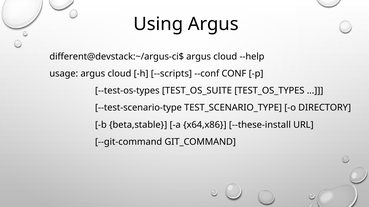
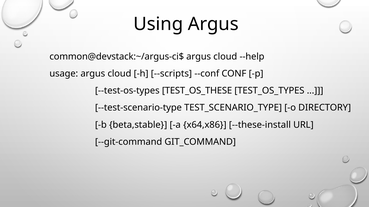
different@devstack:~/argus-ci$: different@devstack:~/argus-ci$ -> common@devstack:~/argus-ci$ (117, 57)
TEST_OS_SUITE: TEST_OS_SUITE -> TEST_OS_THESE (197, 91)
